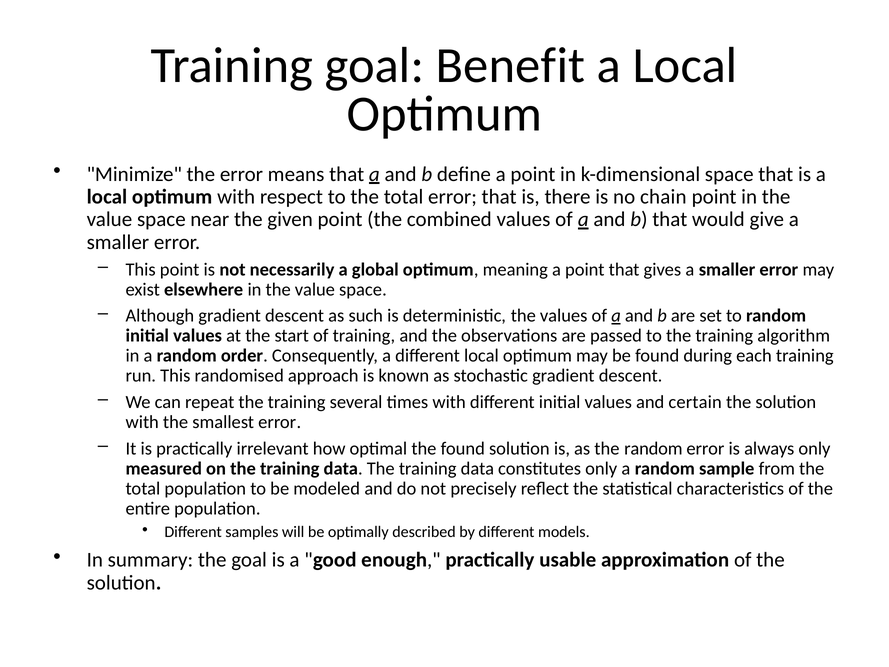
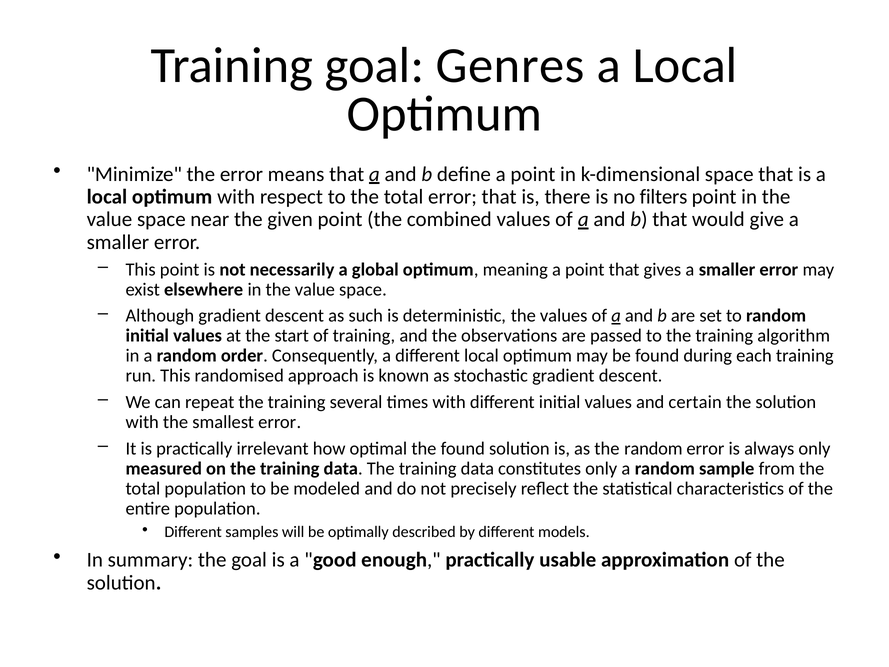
Benefit: Benefit -> Genres (510, 66)
chain: chain -> filters (664, 197)
